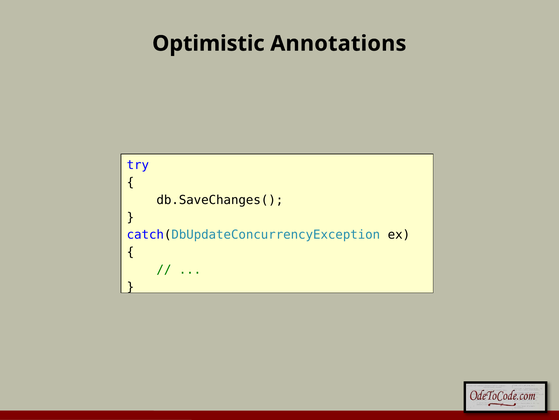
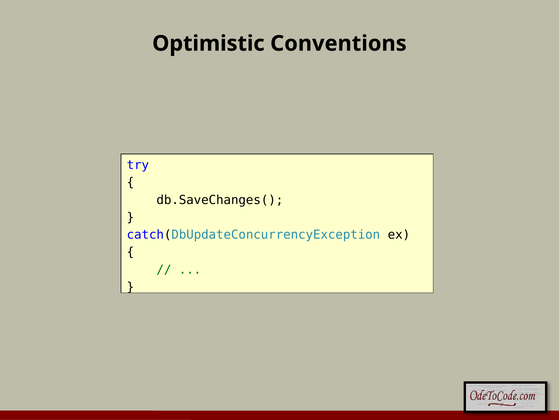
Annotations: Annotations -> Conventions (338, 43)
